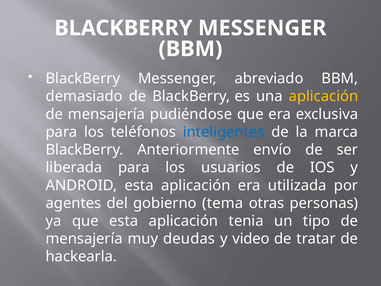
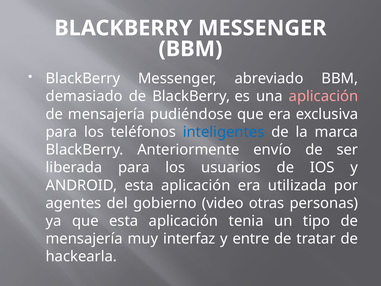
aplicación colour: yellow -> pink (323, 96)
tema: tema -> video (223, 203)
deudas: deudas -> interfaz (189, 239)
video: video -> entre (251, 239)
